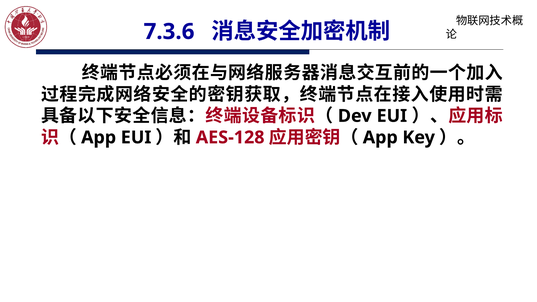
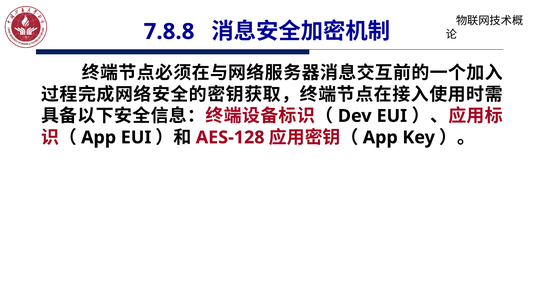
7.3.6: 7.3.6 -> 7.8.8 (169, 32)
